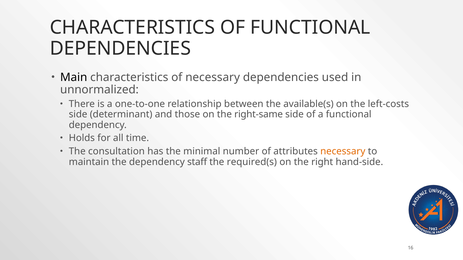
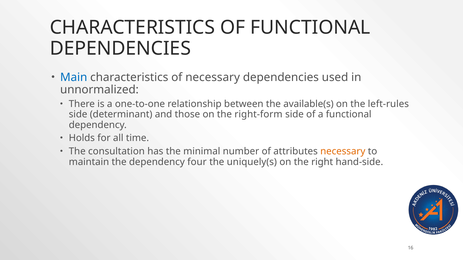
Main colour: black -> blue (74, 77)
left-costs: left-costs -> left-rules (388, 104)
right-same: right-same -> right-form (258, 115)
staff: staff -> four (197, 162)
required(s: required(s -> uniquely(s (252, 162)
